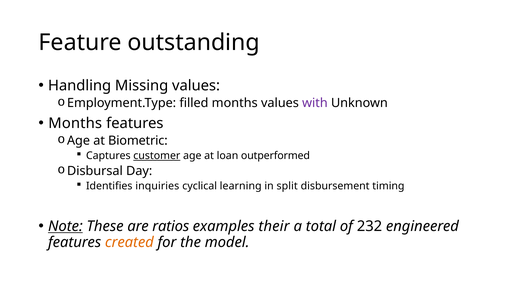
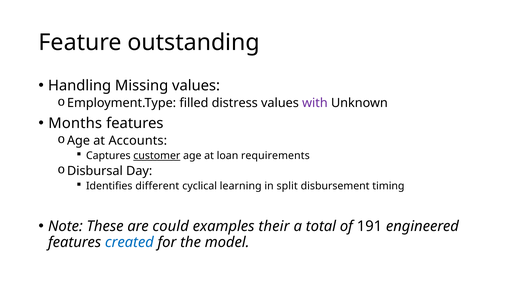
filled months: months -> distress (235, 103)
Biometric: Biometric -> Accounts (138, 140)
outperformed: outperformed -> requirements (275, 156)
inquiries: inquiries -> different (157, 186)
Note underline: present -> none (65, 226)
ratios: ratios -> could (171, 226)
232: 232 -> 191 (369, 226)
created colour: orange -> blue (129, 242)
